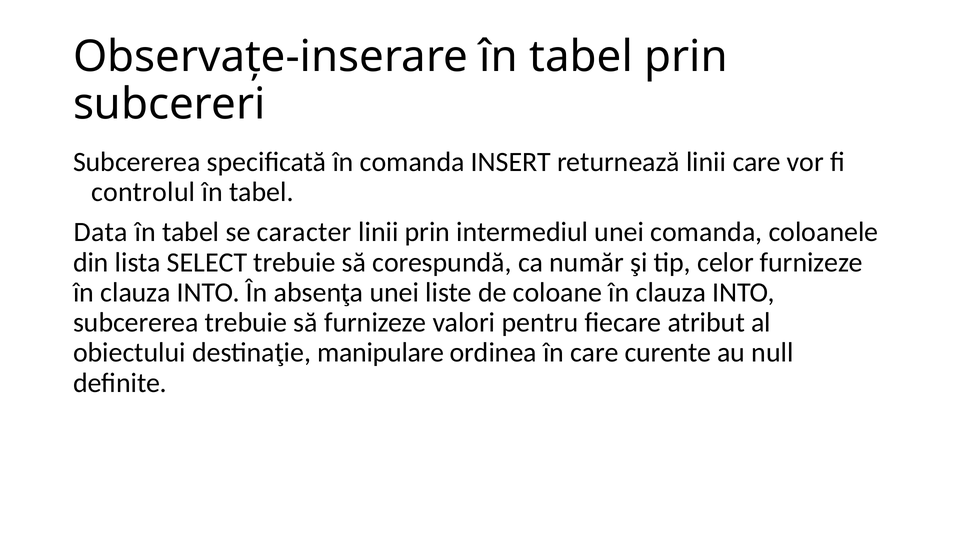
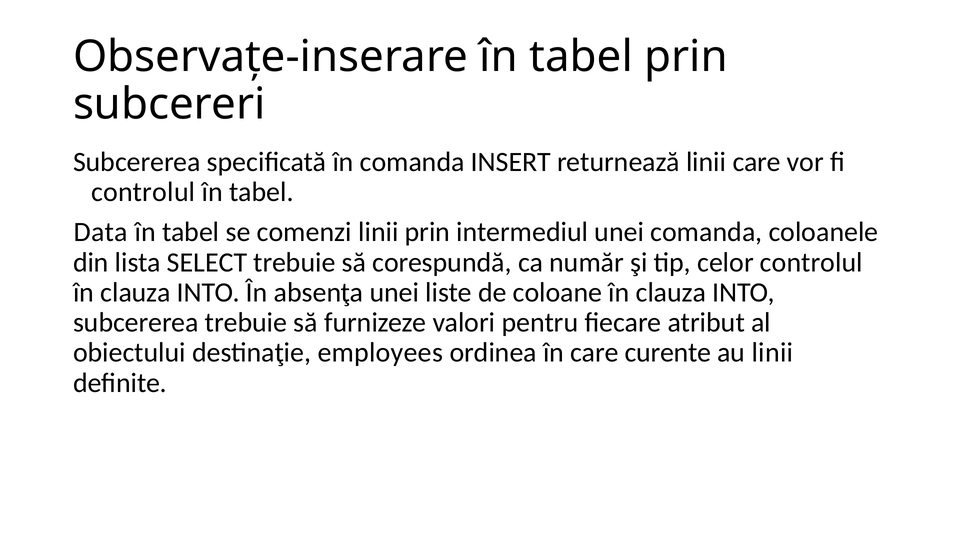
caracter: caracter -> comenzi (304, 232)
celor furnizeze: furnizeze -> controlul (811, 262)
manipulare: manipulare -> employees (380, 353)
au null: null -> linii (772, 353)
